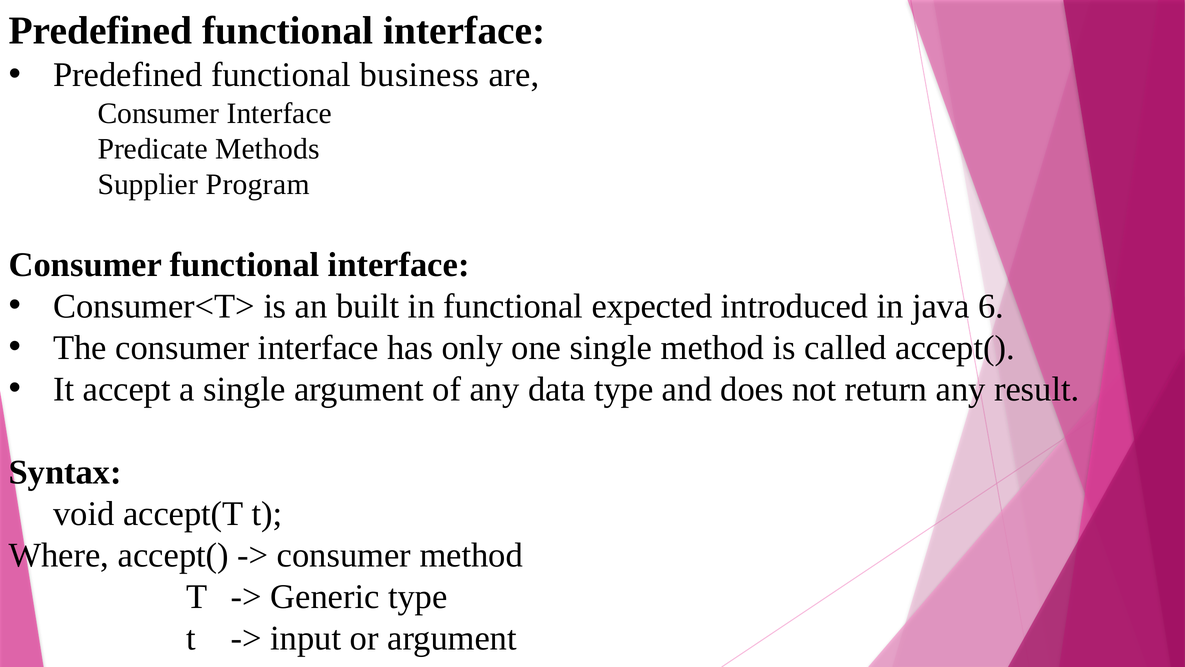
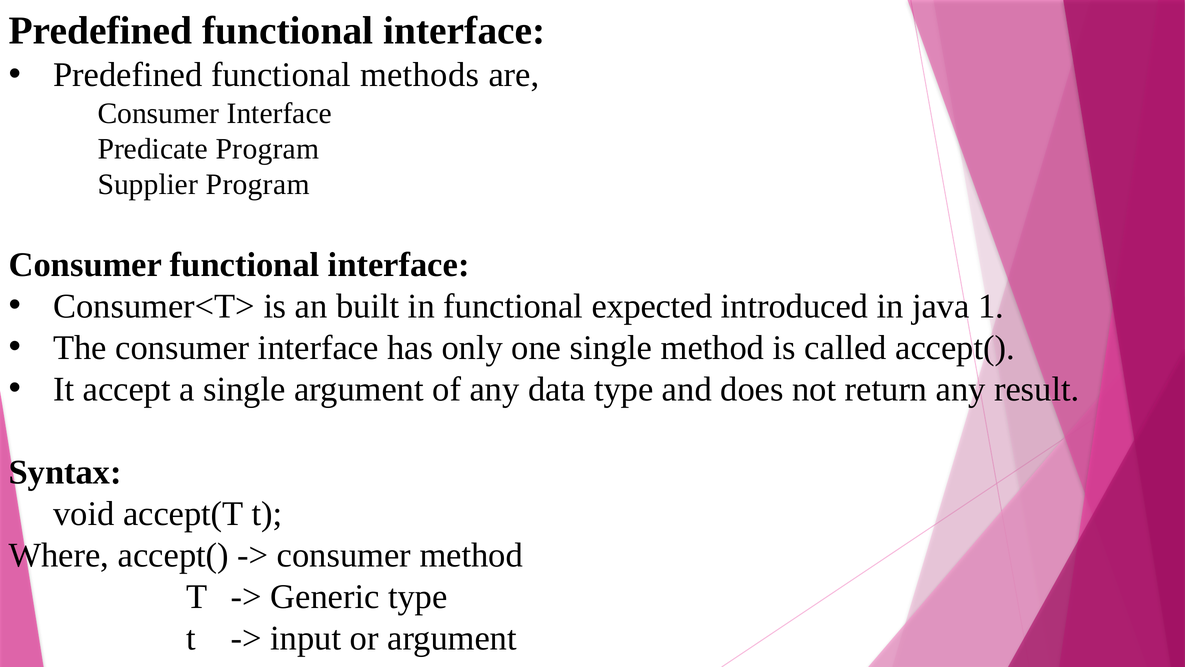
business: business -> methods (420, 75)
Predicate Methods: Methods -> Program (267, 149)
6: 6 -> 1 (991, 306)
